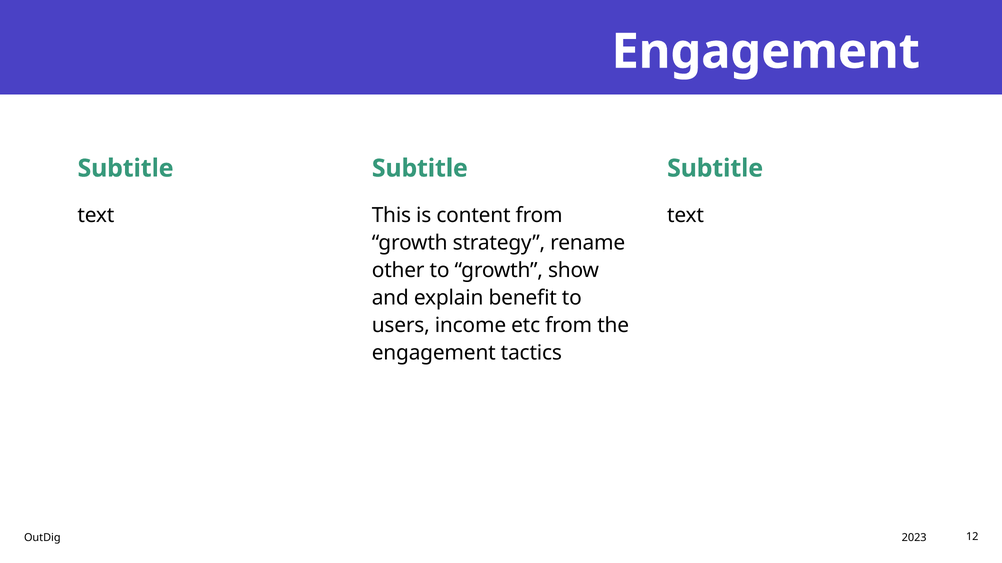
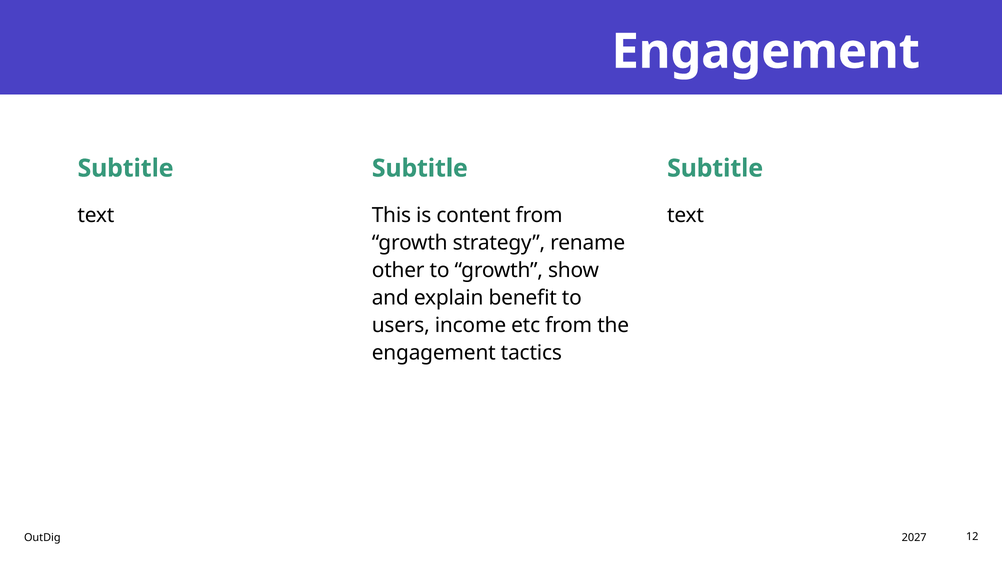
2023: 2023 -> 2027 (914, 538)
